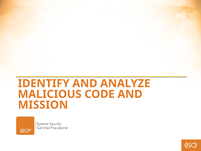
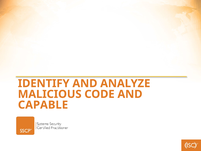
MISSION: MISSION -> CAPABLE (43, 105)
